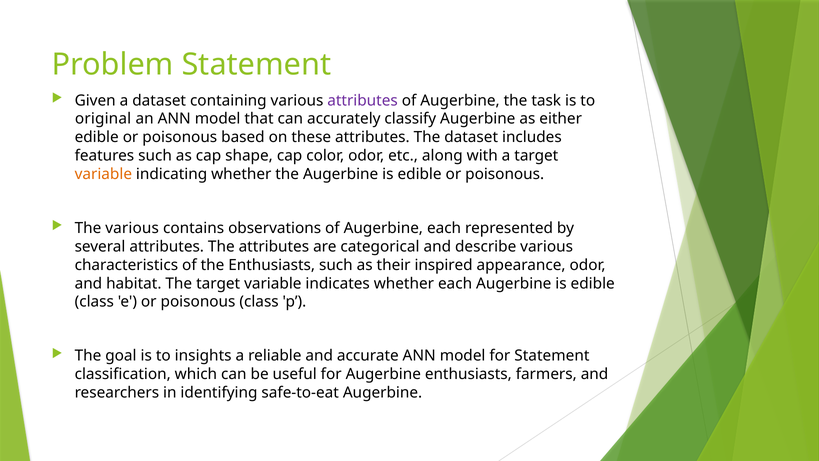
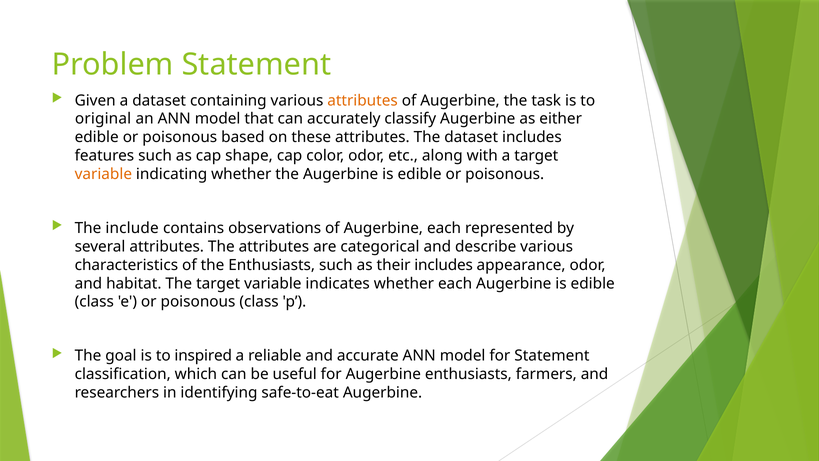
attributes colour: purple -> orange (363, 100)
The various: various -> include (132, 228)
their inspired: inspired -> includes (444, 265)
insights: insights -> inspired (203, 356)
